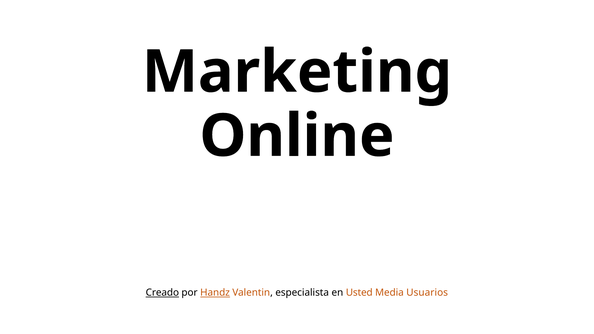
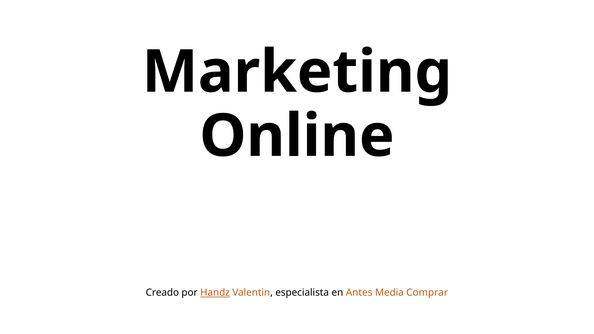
Creado underline: present -> none (162, 293)
Usted: Usted -> Antes (359, 293)
Usuarios: Usuarios -> Comprar (427, 293)
